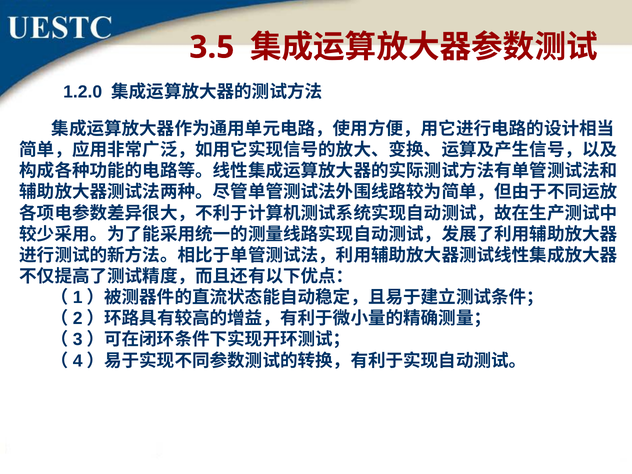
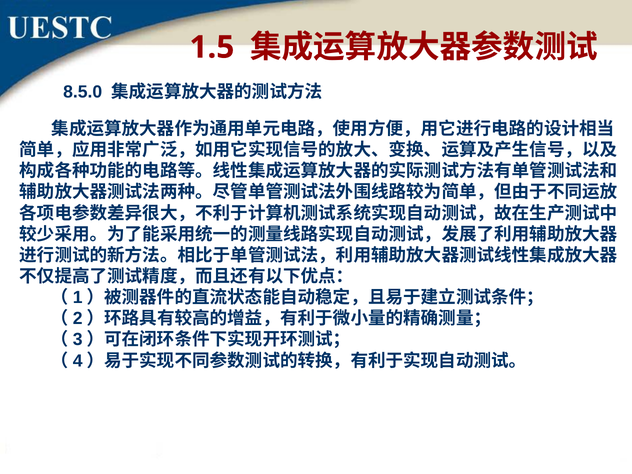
3.5: 3.5 -> 1.5 (212, 47)
1.2.0: 1.2.0 -> 8.5.0 (83, 92)
